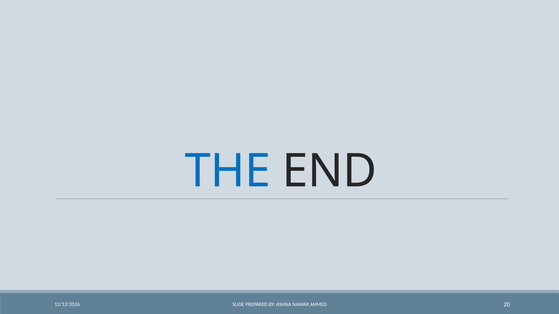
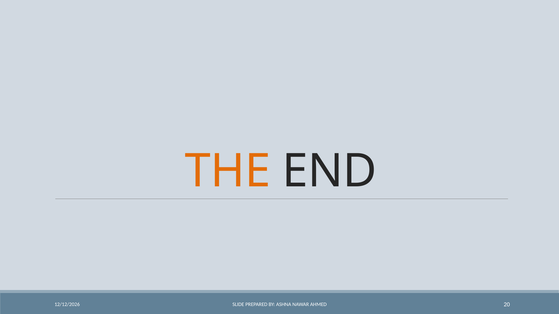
THE colour: blue -> orange (228, 171)
